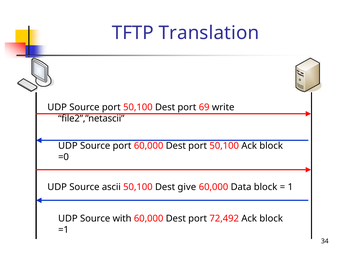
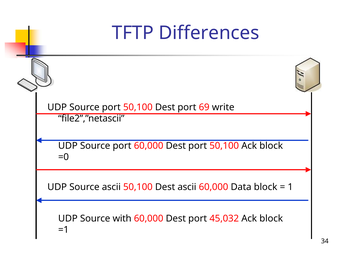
Translation: Translation -> Differences (209, 33)
Dest give: give -> ascii (187, 187)
72,492: 72,492 -> 45,032 (224, 219)
